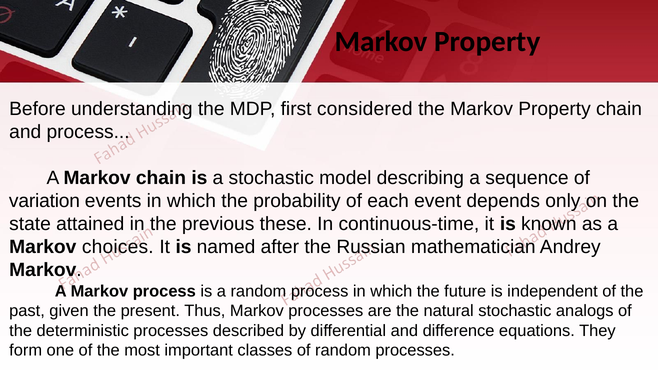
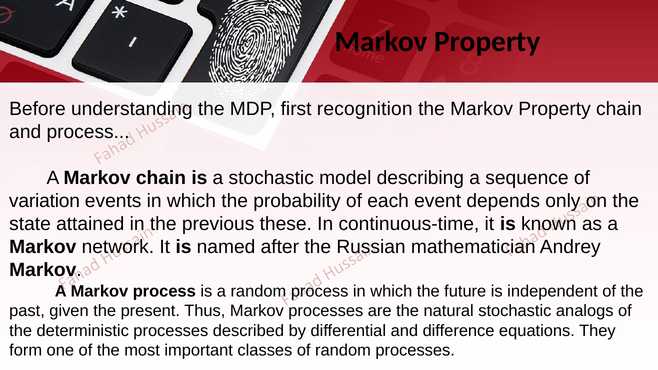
considered: considered -> recognition (365, 109)
choices: choices -> network (118, 247)
